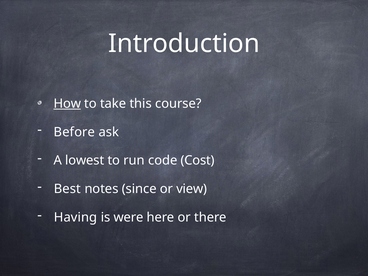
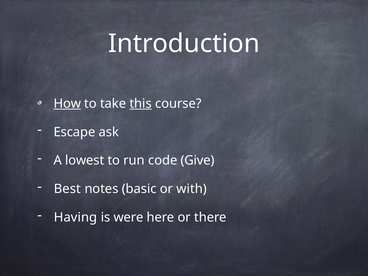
this underline: none -> present (141, 104)
Before: Before -> Escape (74, 132)
Cost: Cost -> Give (198, 160)
since: since -> basic (139, 189)
view: view -> with (192, 189)
